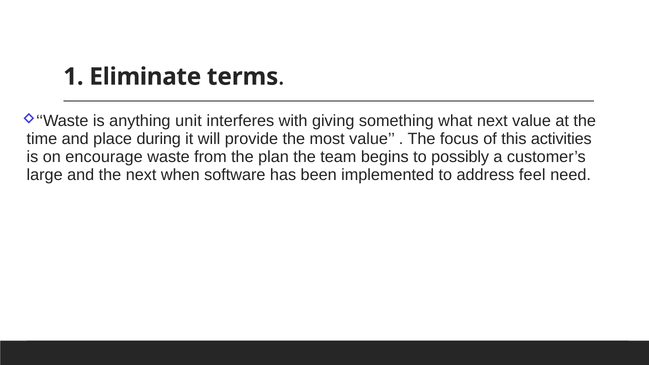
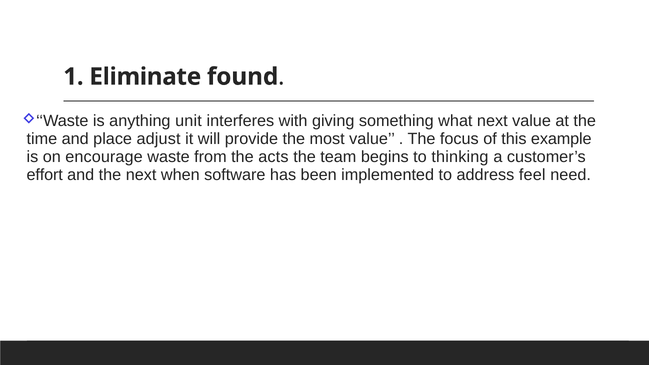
terms: terms -> found (243, 77)
during: during -> adjust (159, 139)
activities: activities -> example (561, 139)
plan: plan -> acts (273, 157)
possibly: possibly -> thinking (460, 157)
large: large -> effort (45, 175)
